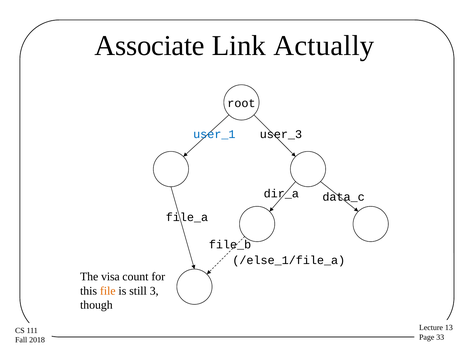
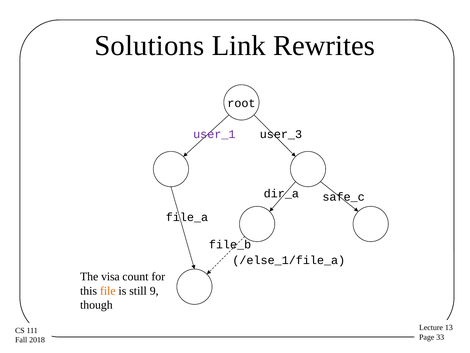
Associate: Associate -> Solutions (149, 45)
Actually: Actually -> Rewrites (324, 45)
user_1 colour: blue -> purple (214, 134)
data_c: data_c -> safe_c (344, 197)
3: 3 -> 9 (154, 290)
